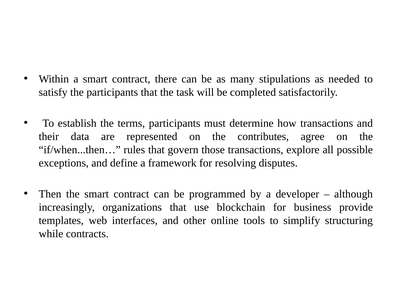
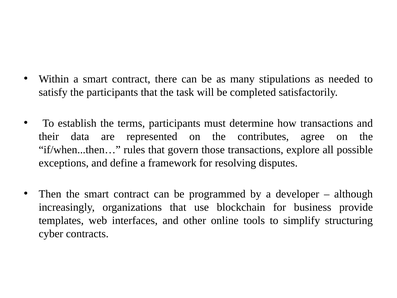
while: while -> cyber (51, 233)
